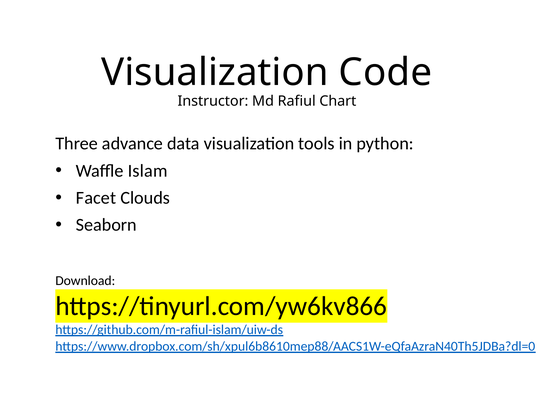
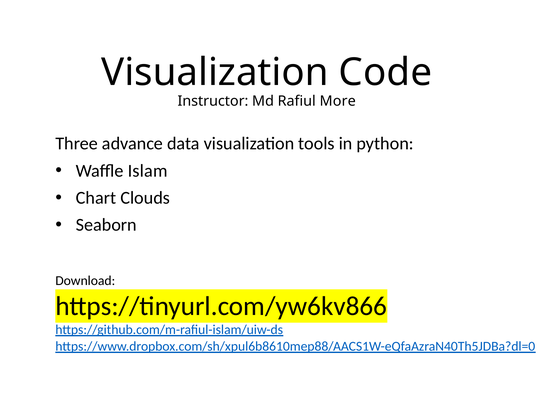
Chart: Chart -> More (338, 101)
Facet: Facet -> Chart (96, 198)
